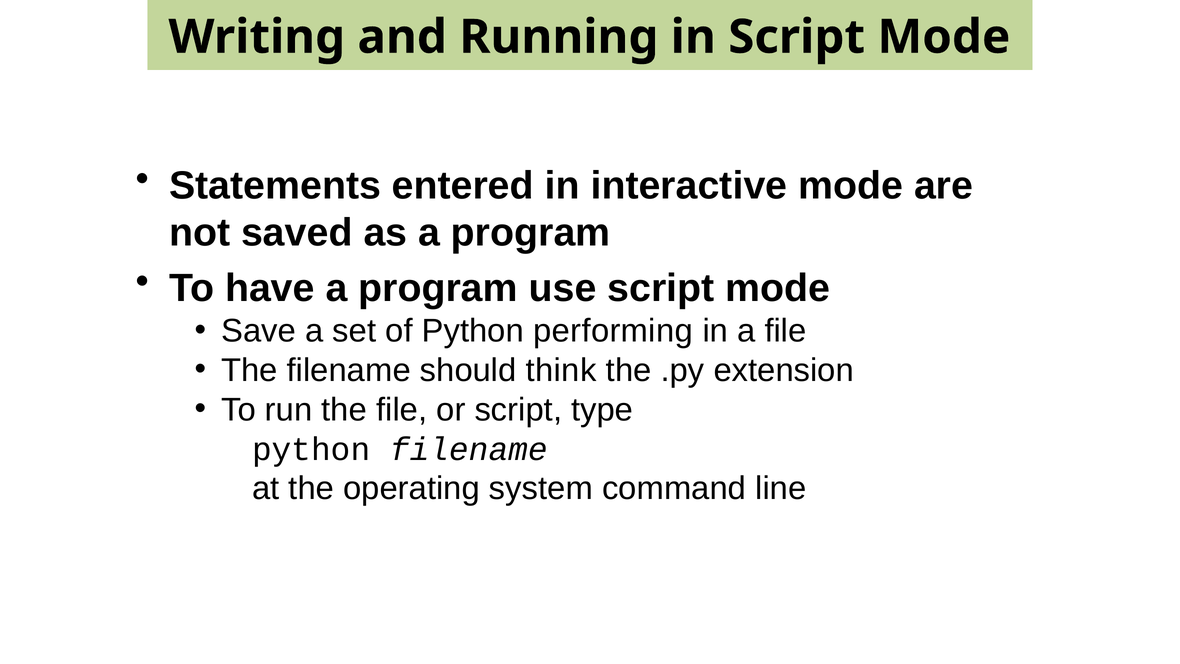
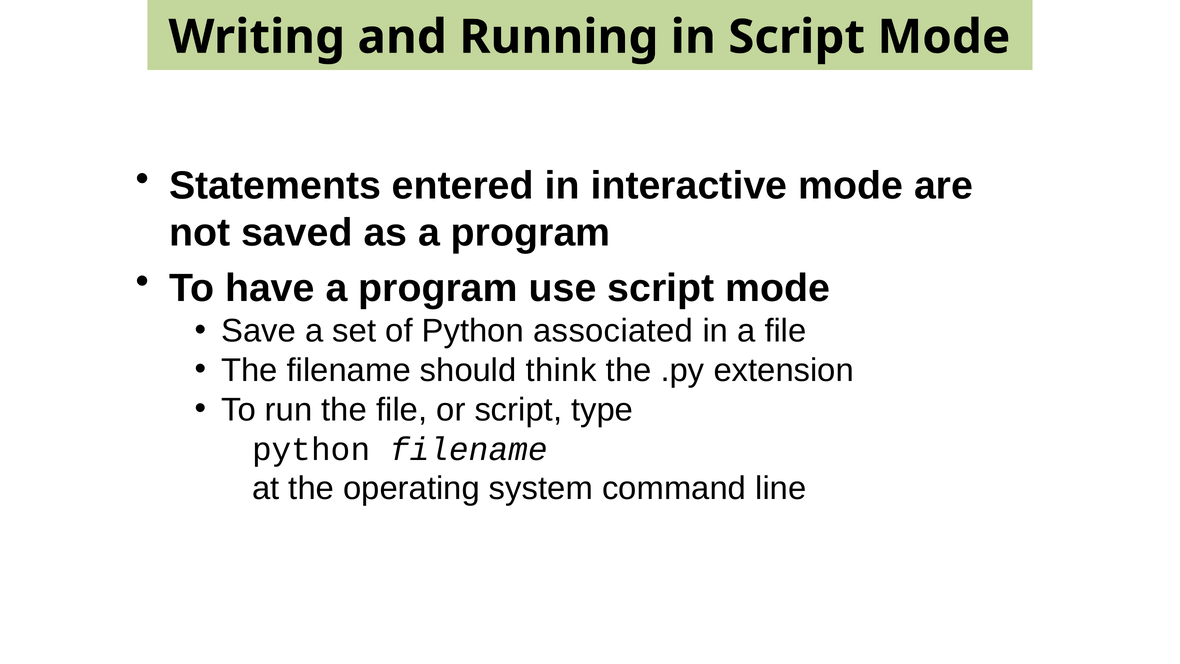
performing: performing -> associated (613, 331)
